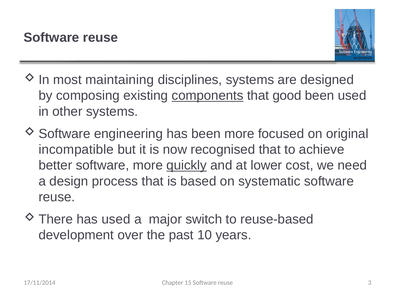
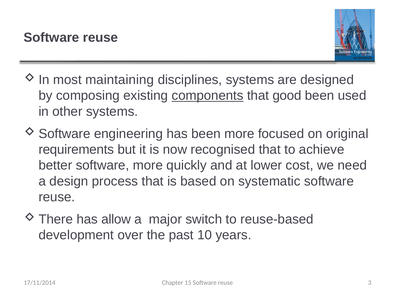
incompatible: incompatible -> requirements (76, 150)
quickly underline: present -> none (187, 166)
has used: used -> allow (116, 220)
